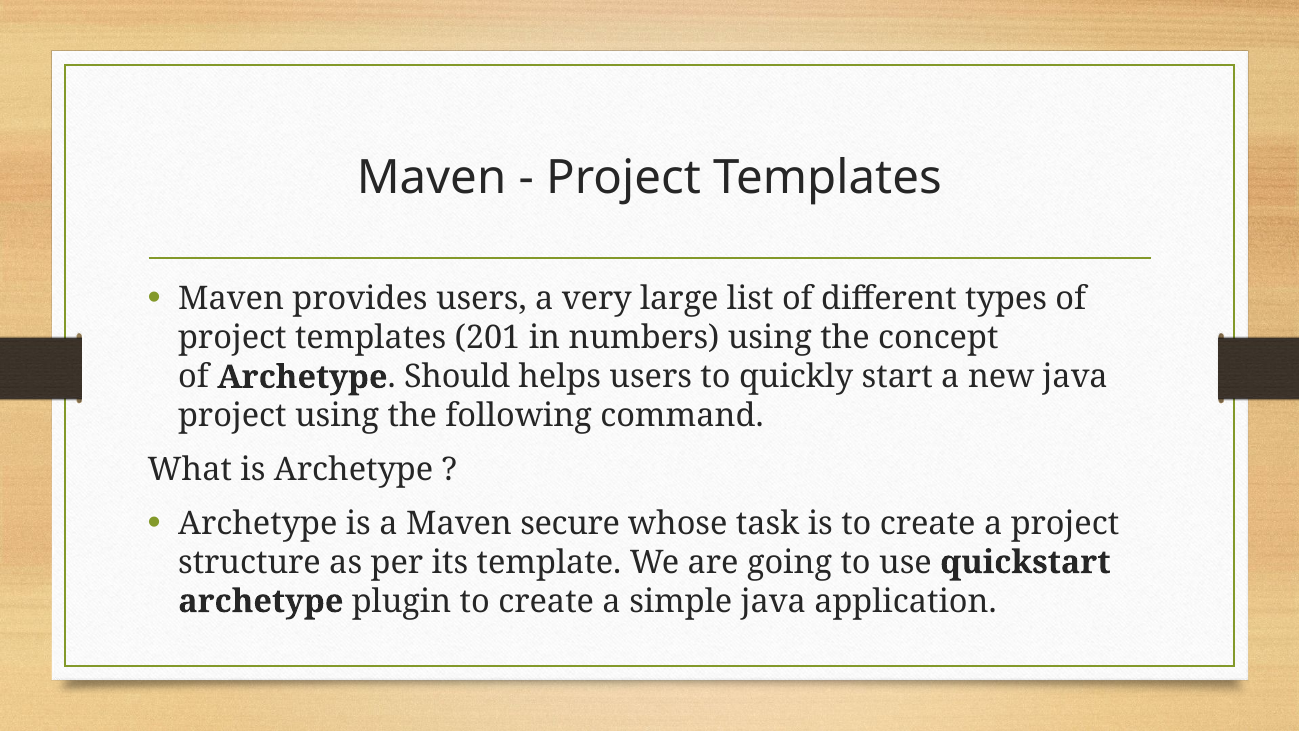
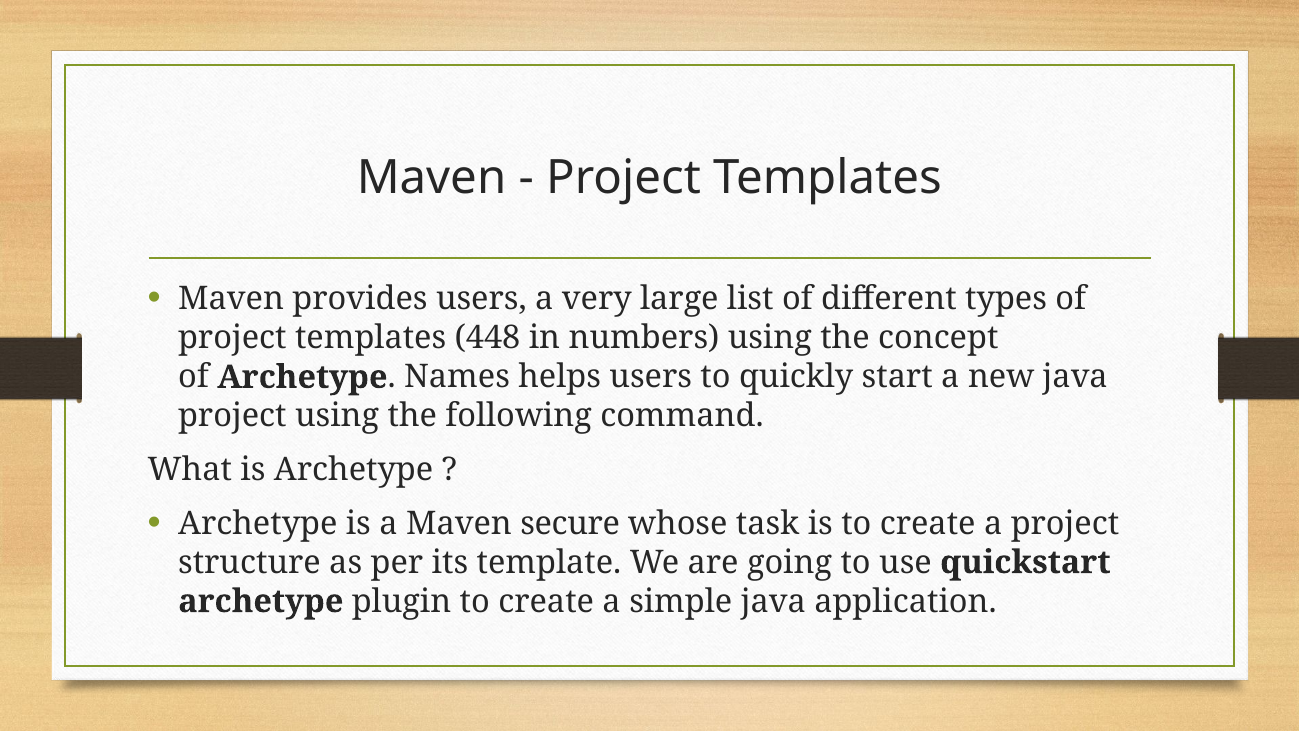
201: 201 -> 448 (488, 338)
Should: Should -> Names (457, 377)
